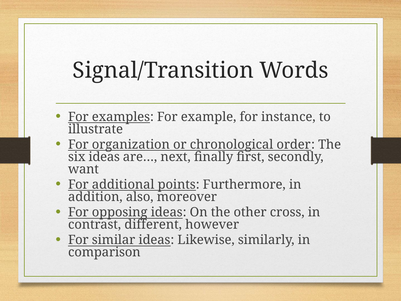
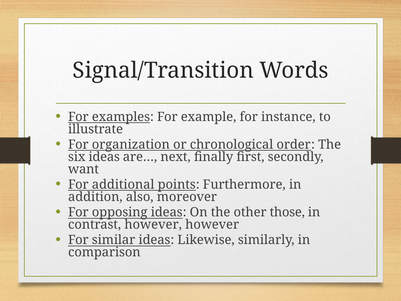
cross: cross -> those (287, 212)
contrast different: different -> however (153, 224)
